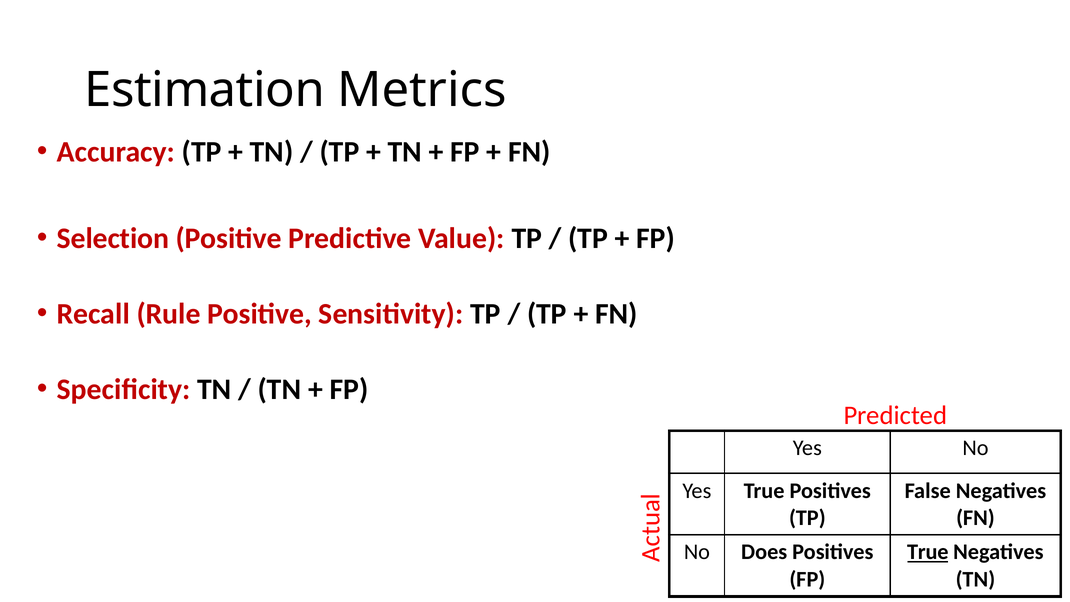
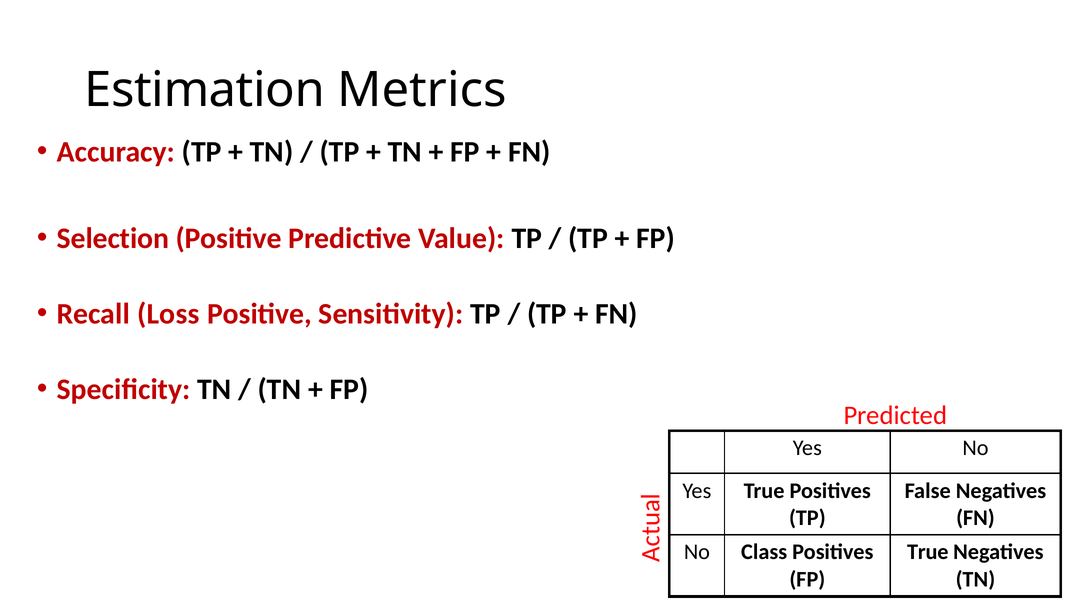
Rule: Rule -> Loss (168, 314)
Does: Does -> Class (764, 552)
True underline: present -> none (928, 552)
